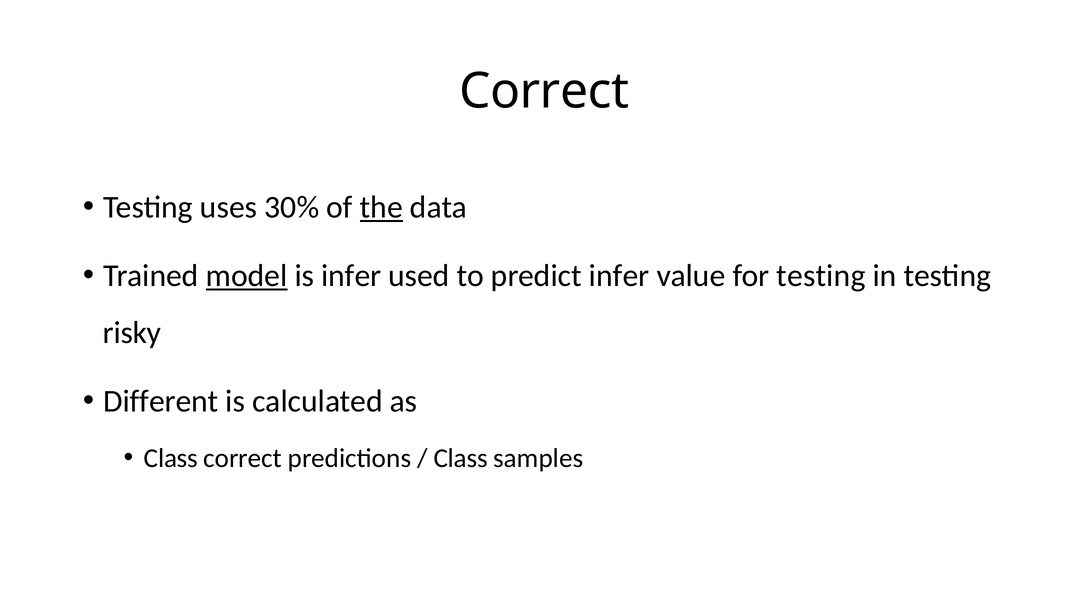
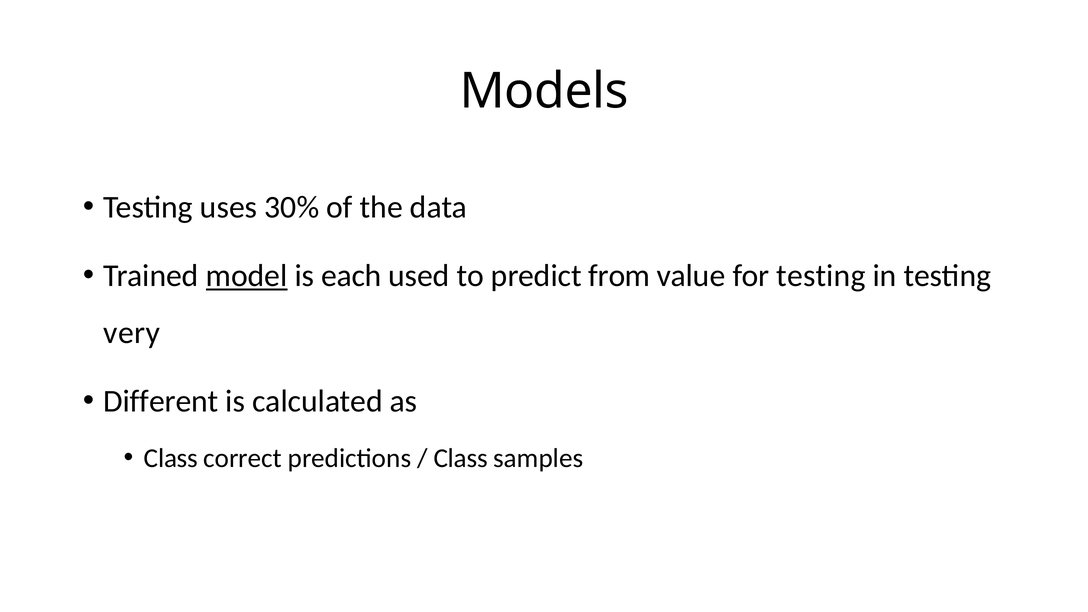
Correct: Correct -> Models (544, 91)
the underline: present -> none (381, 207)
is infer: infer -> each (351, 276)
predict infer: infer -> from (619, 276)
risky: risky -> very (132, 333)
